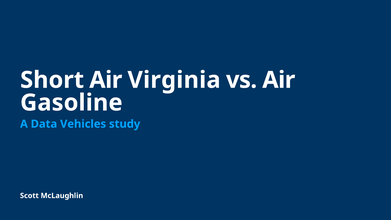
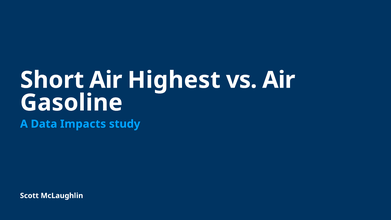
Virginia: Virginia -> Highest (174, 80)
Vehicles: Vehicles -> Impacts (83, 124)
